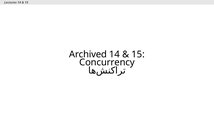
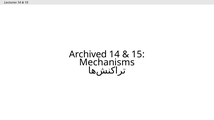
Concurrency: Concurrency -> Mechanisms (107, 63)
